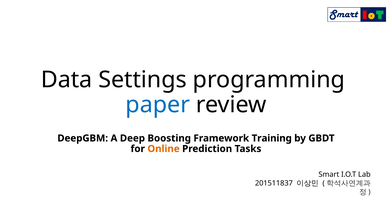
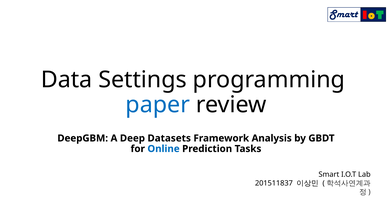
Boosting: Boosting -> Datasets (169, 139)
Training: Training -> Analysis (272, 139)
Online colour: orange -> blue (164, 149)
